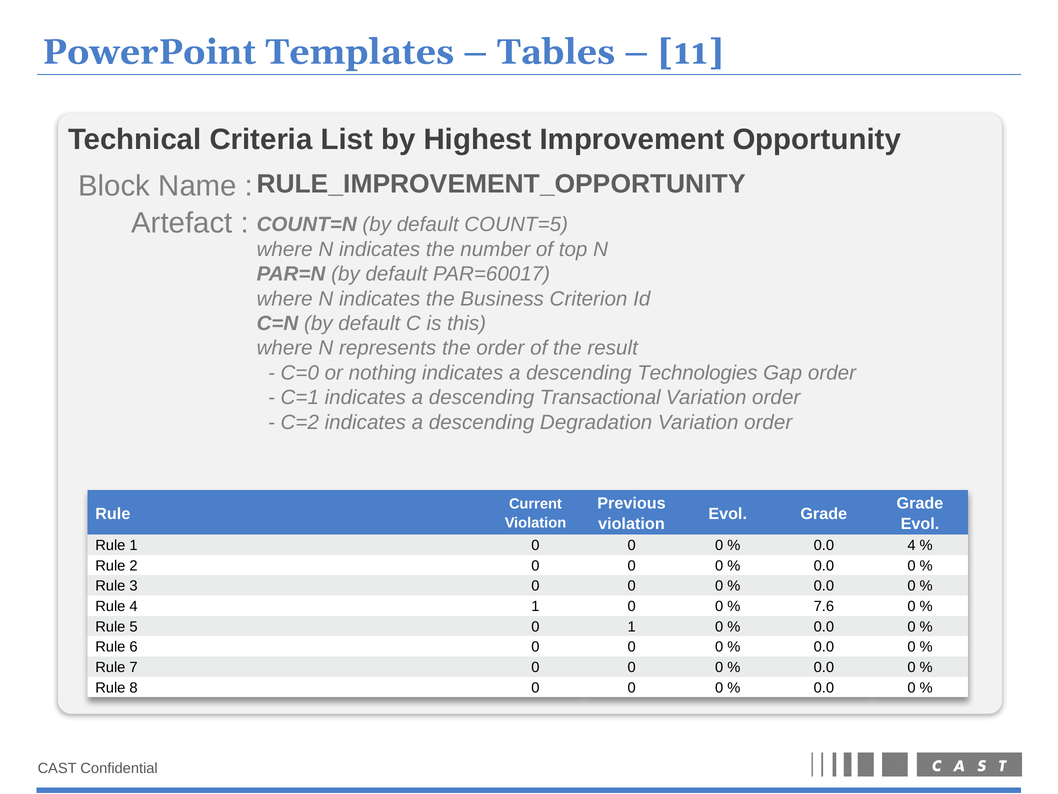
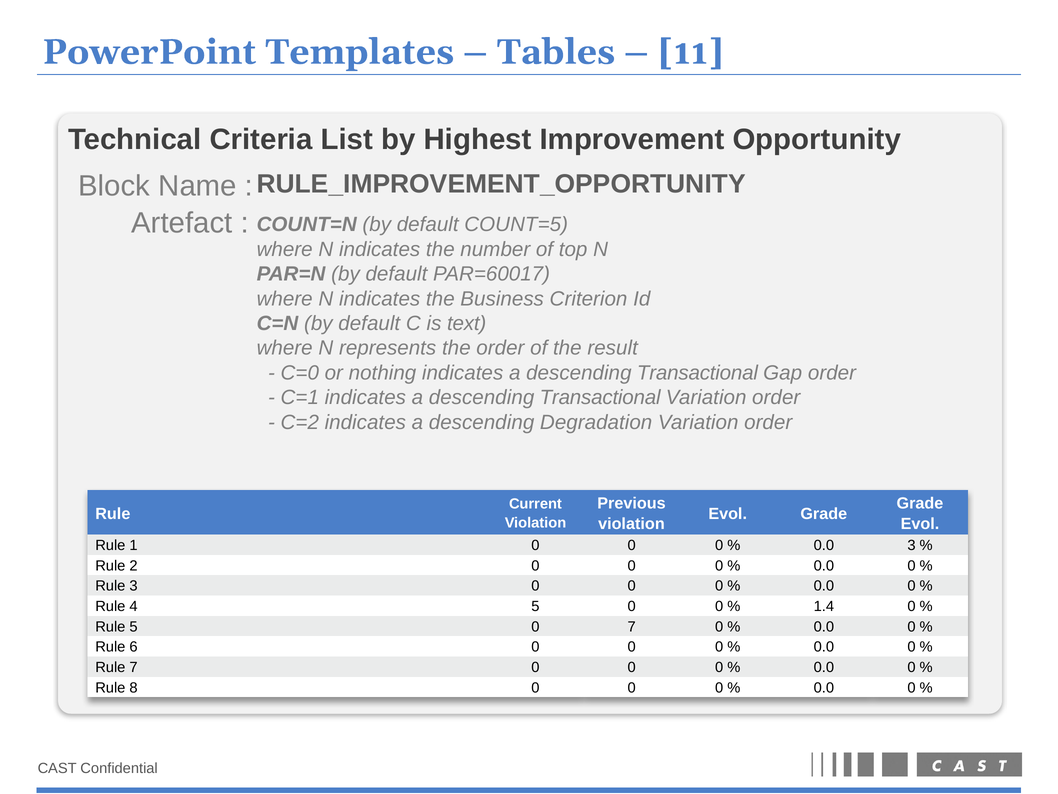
this: this -> text (467, 323)
Technologies: Technologies -> Transactional (697, 373)
0.0 4: 4 -> 3 (911, 545)
4 1: 1 -> 5 (535, 606)
7.6: 7.6 -> 1.4 (824, 606)
0 1: 1 -> 7 (632, 626)
